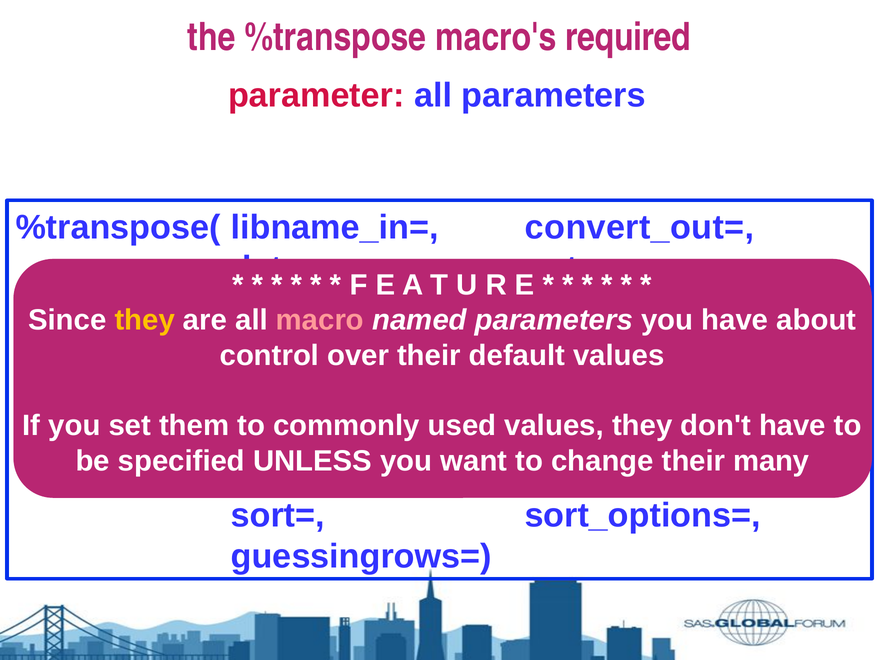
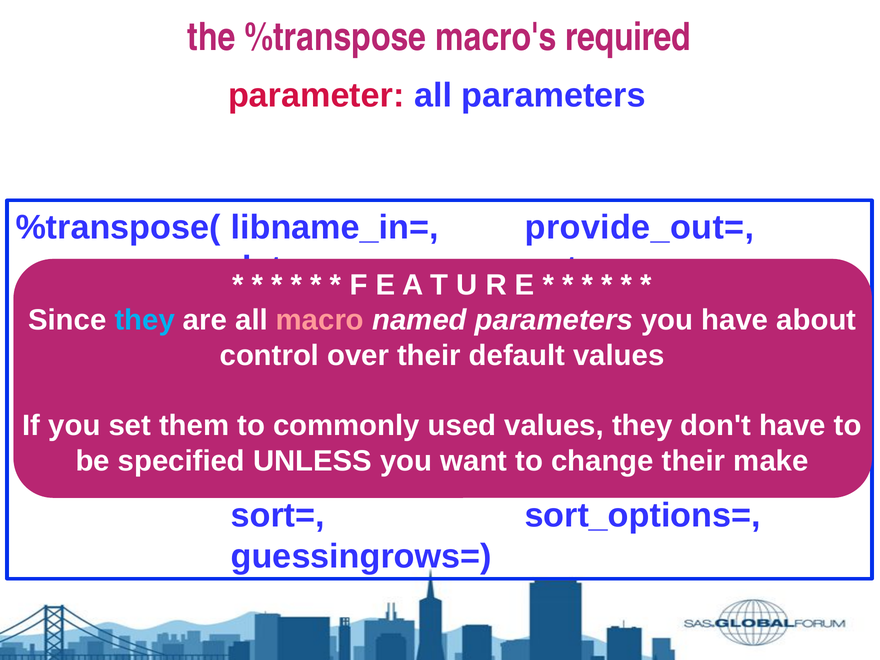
convert_out=: convert_out= -> provide_out= (640, 228)
they colour: yellow -> light blue (145, 320)
many: many -> make (771, 461)
